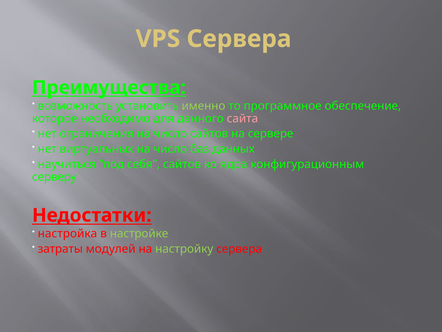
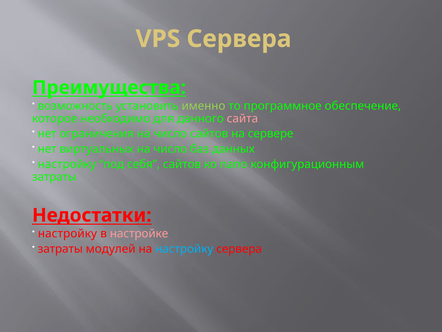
научиться: научиться -> настройку (67, 164)
ядра: ядра -> nano (234, 164)
серверу: серверу -> затраты (54, 177)
настройка: настройка -> настройку (67, 233)
настройке colour: light green -> pink (139, 233)
настройку colour: light green -> light blue (184, 249)
